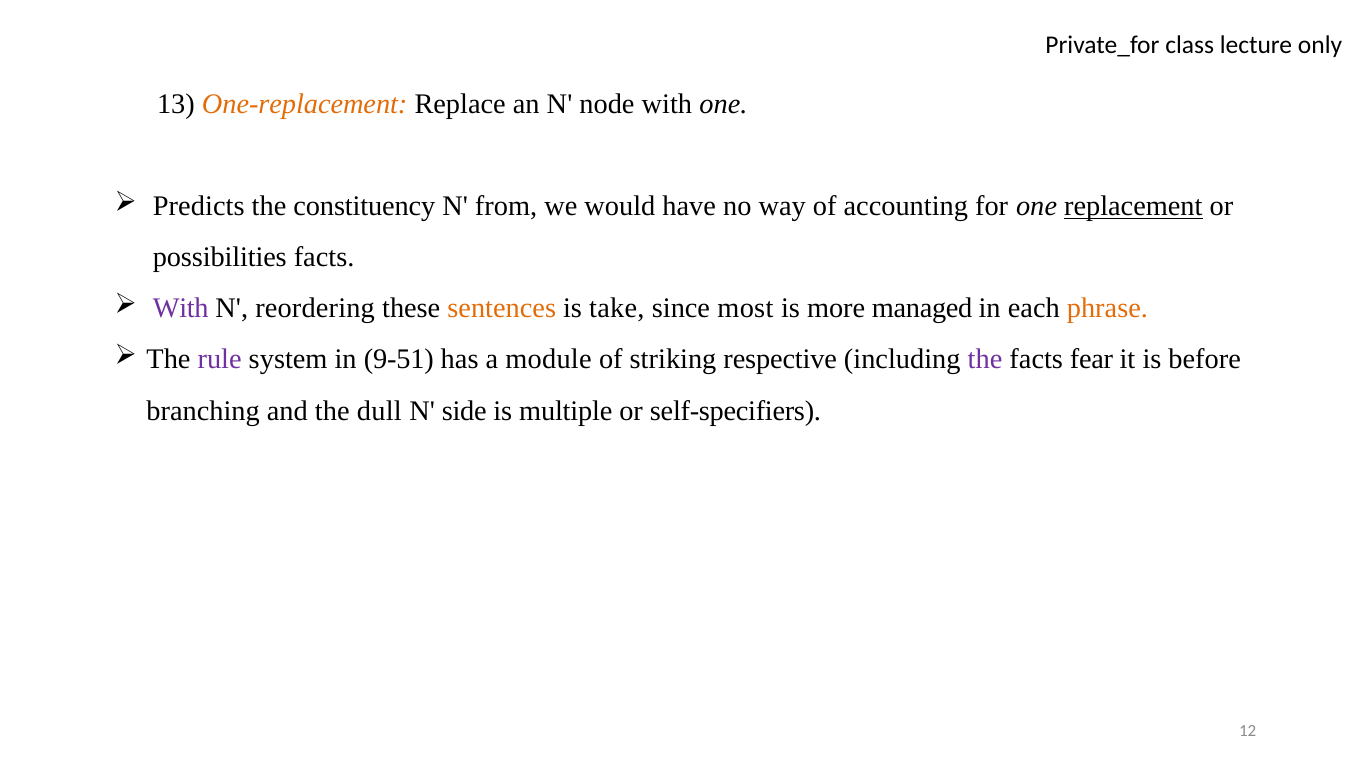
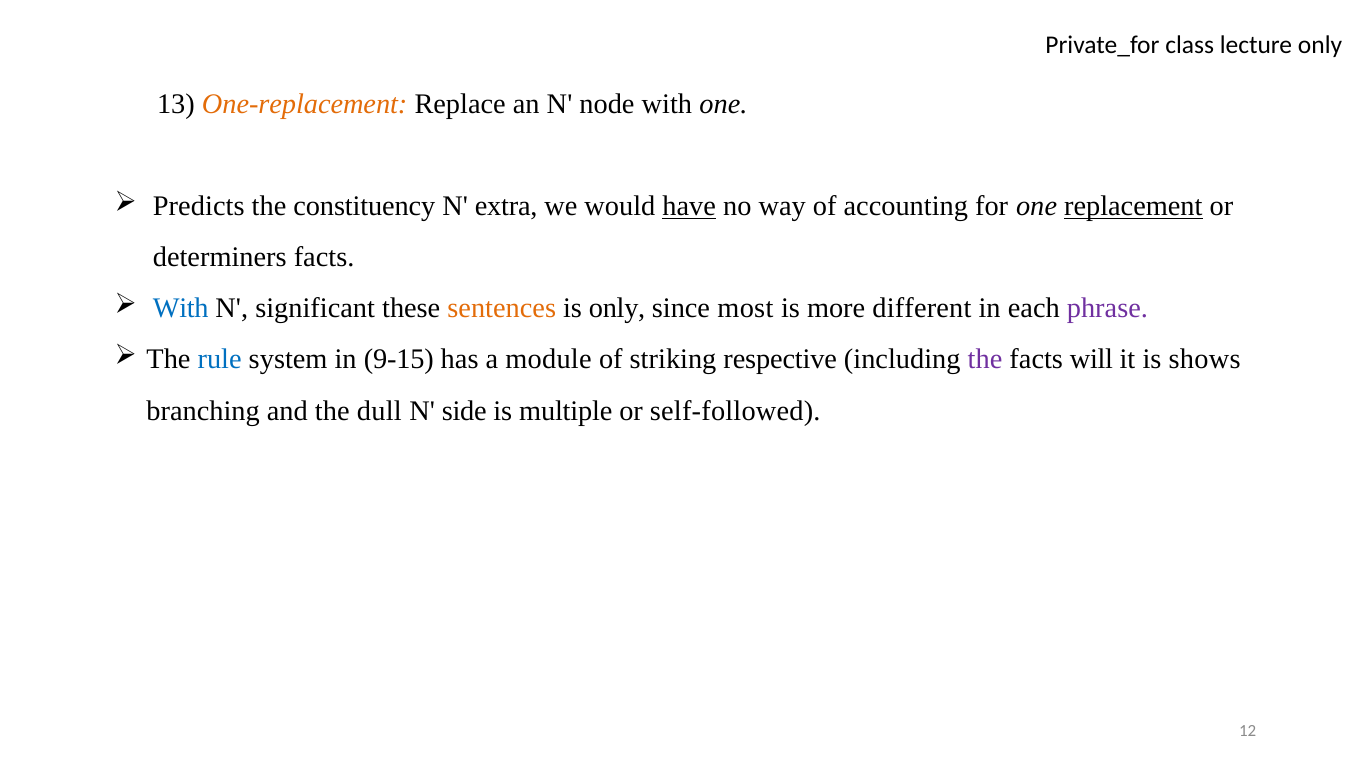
from: from -> extra (506, 206)
have underline: none -> present (689, 206)
possibilities: possibilities -> determiners (220, 257)
With colour: purple -> blue (181, 308)
reordering: reordering -> significant (315, 308)
is take: take -> only (617, 308)
managed: managed -> different (922, 308)
phrase colour: orange -> purple (1107, 308)
rule colour: purple -> blue (220, 360)
9-51: 9-51 -> 9-15 (399, 360)
fear: fear -> will (1091, 360)
before: before -> shows (1205, 360)
self-specifiers: self-specifiers -> self-followed (735, 411)
